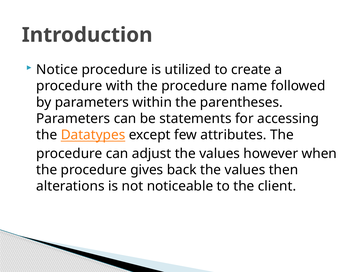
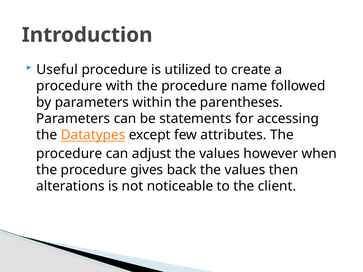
Notice: Notice -> Useful (57, 70)
